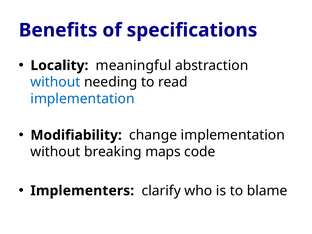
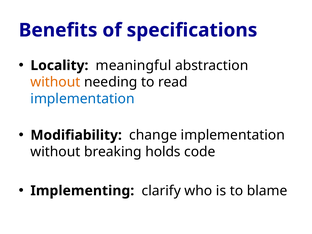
without colour: blue -> orange (55, 82)
maps: maps -> holds (163, 152)
Implementers: Implementers -> Implementing (82, 191)
